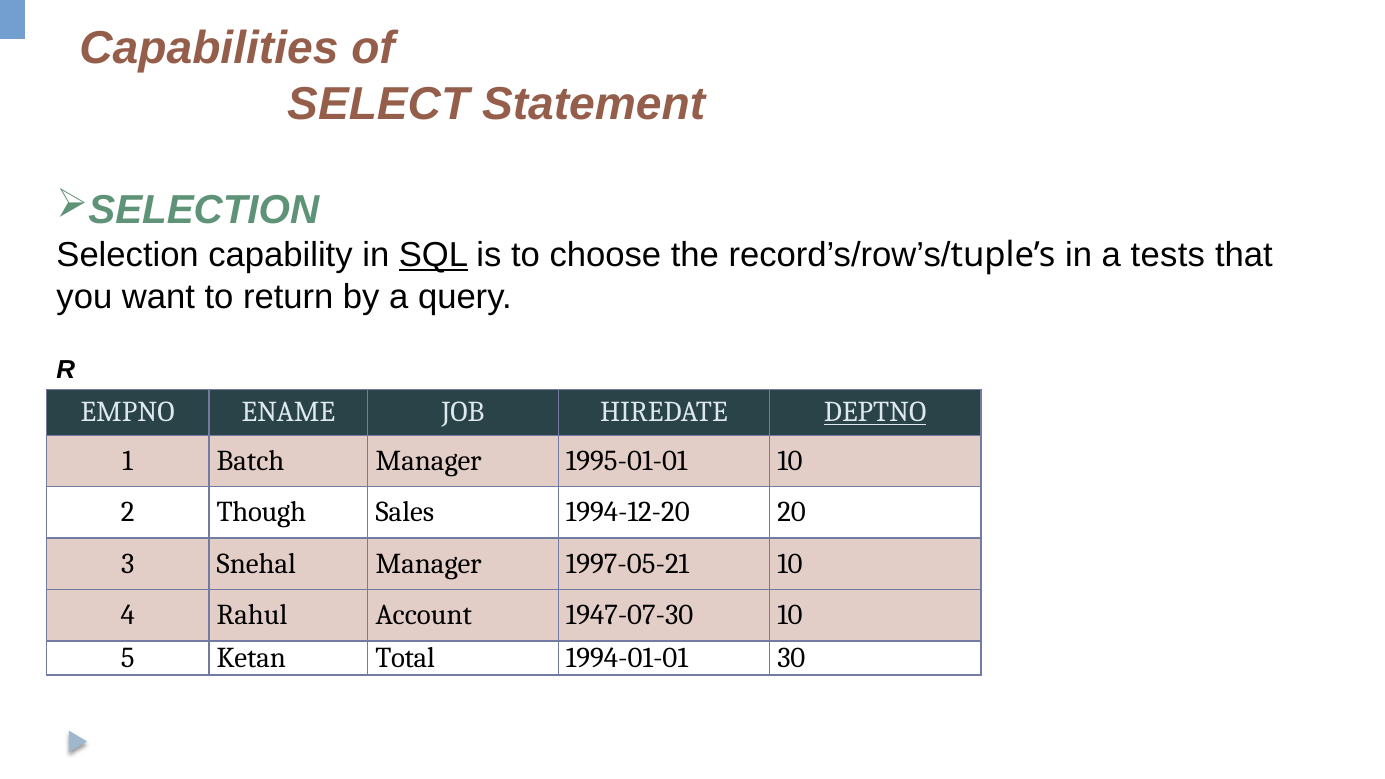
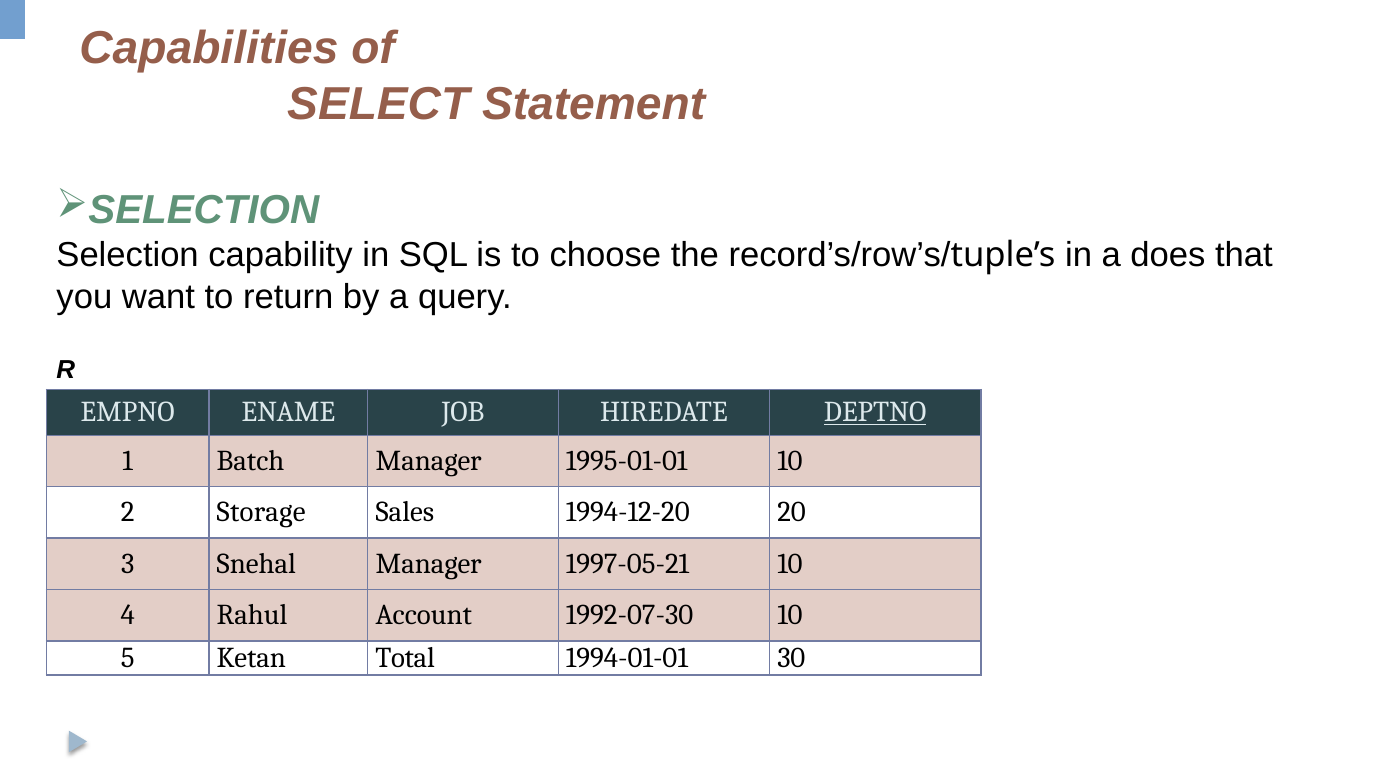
SQL underline: present -> none (433, 255)
tests: tests -> does (1168, 255)
Though: Though -> Storage (261, 512)
1947-07-30: 1947-07-30 -> 1992-07-30 (630, 615)
